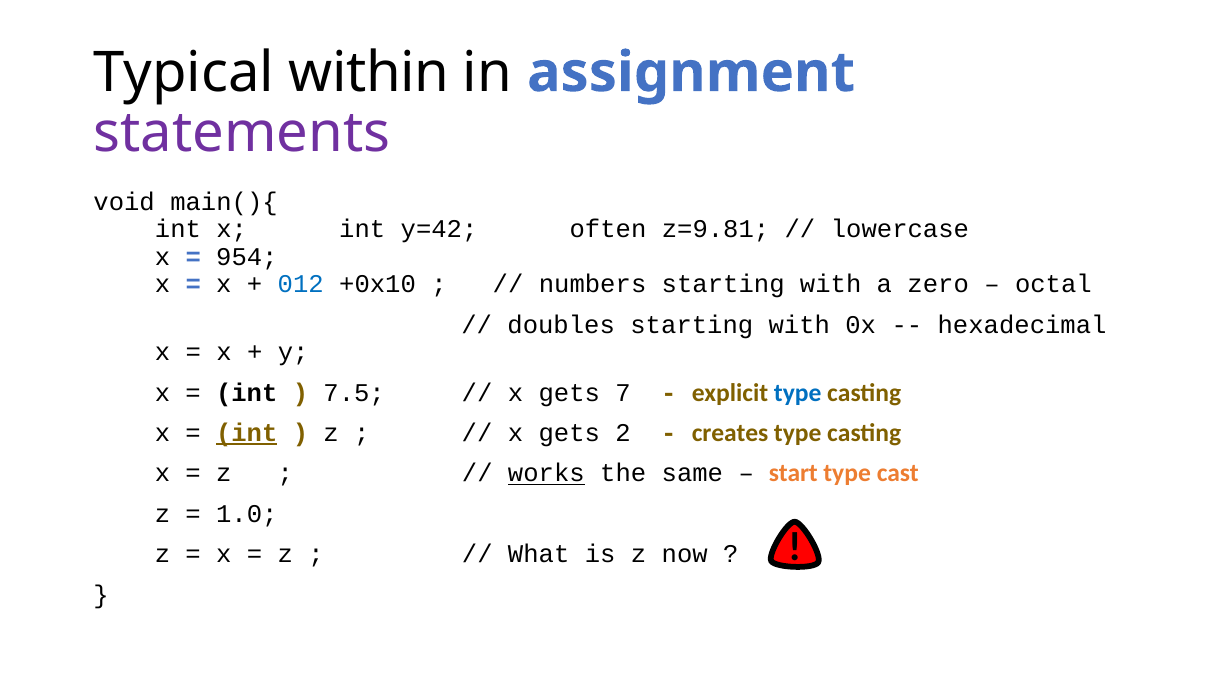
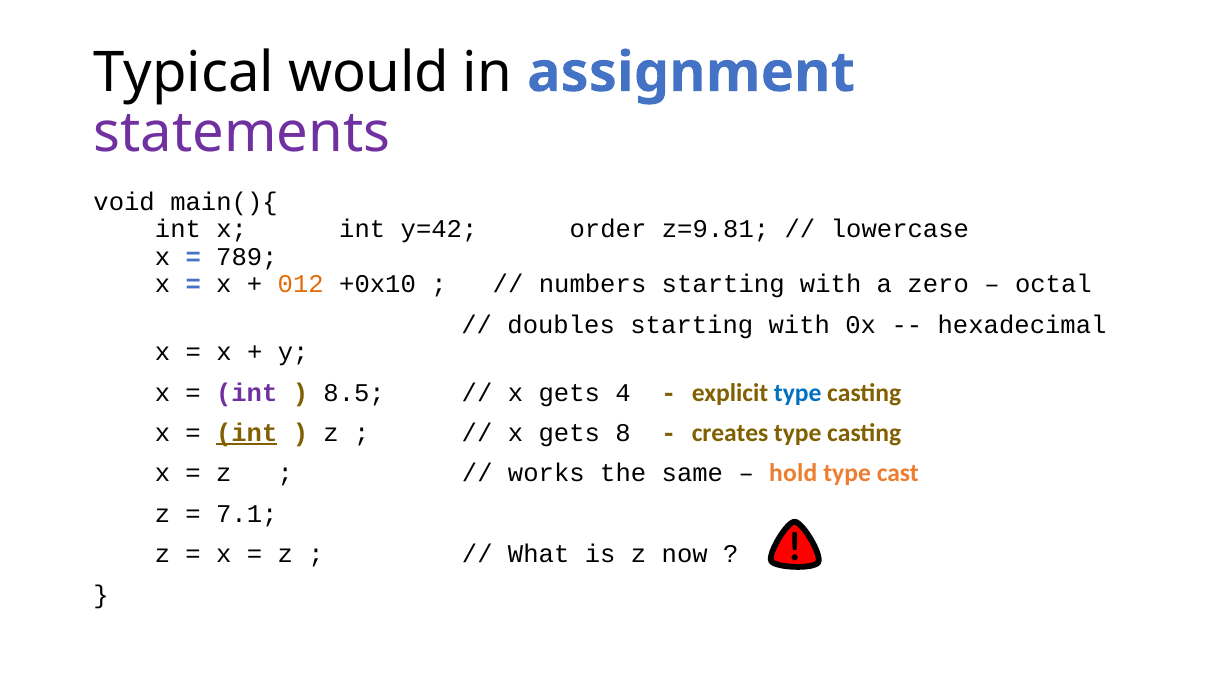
within: within -> would (369, 73)
often: often -> order (608, 229)
954: 954 -> 789 (247, 257)
012 colour: blue -> orange (301, 285)
int colour: black -> purple (247, 393)
7.5: 7.5 -> 8.5 (354, 393)
7: 7 -> 4 (623, 393)
2: 2 -> 8 (623, 434)
works underline: present -> none (546, 474)
start: start -> hold (793, 474)
1.0: 1.0 -> 7.1 (247, 514)
